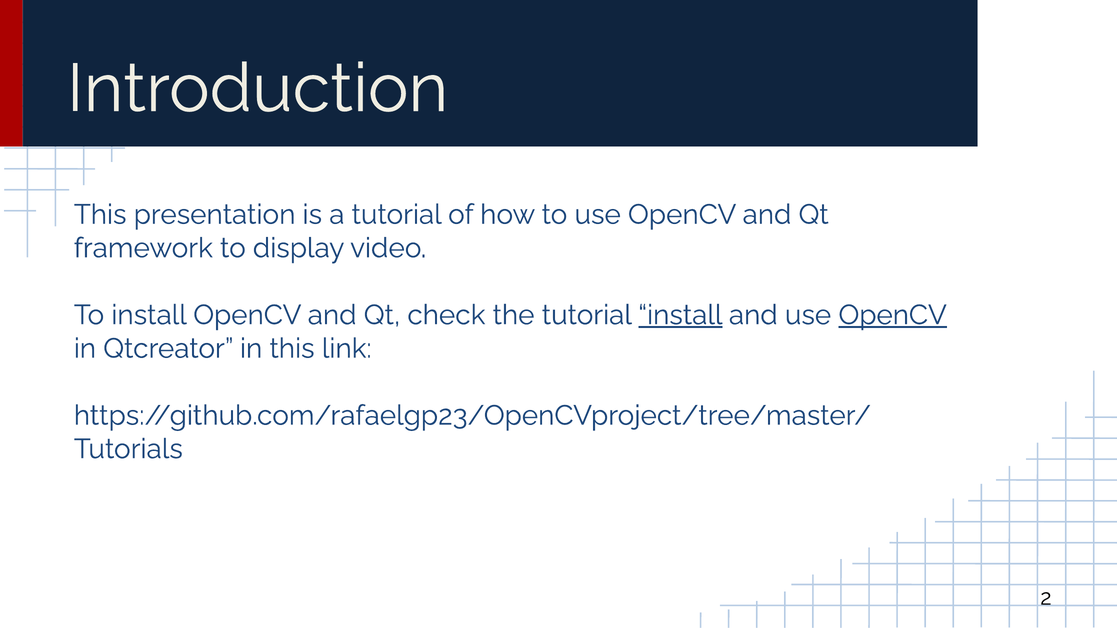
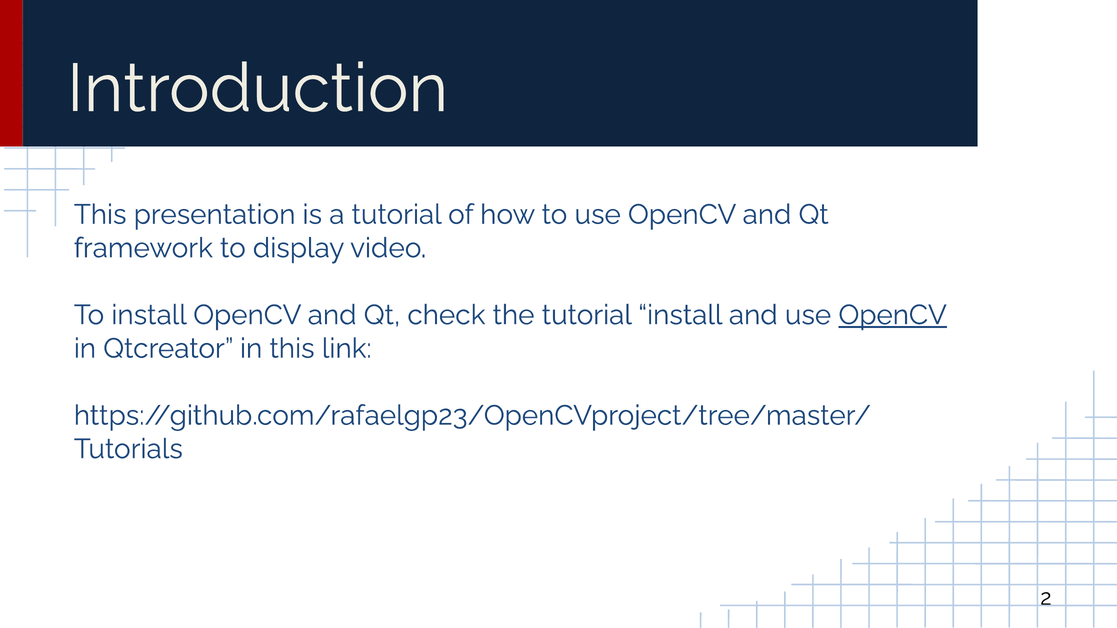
install underline: present -> none (680, 315)
